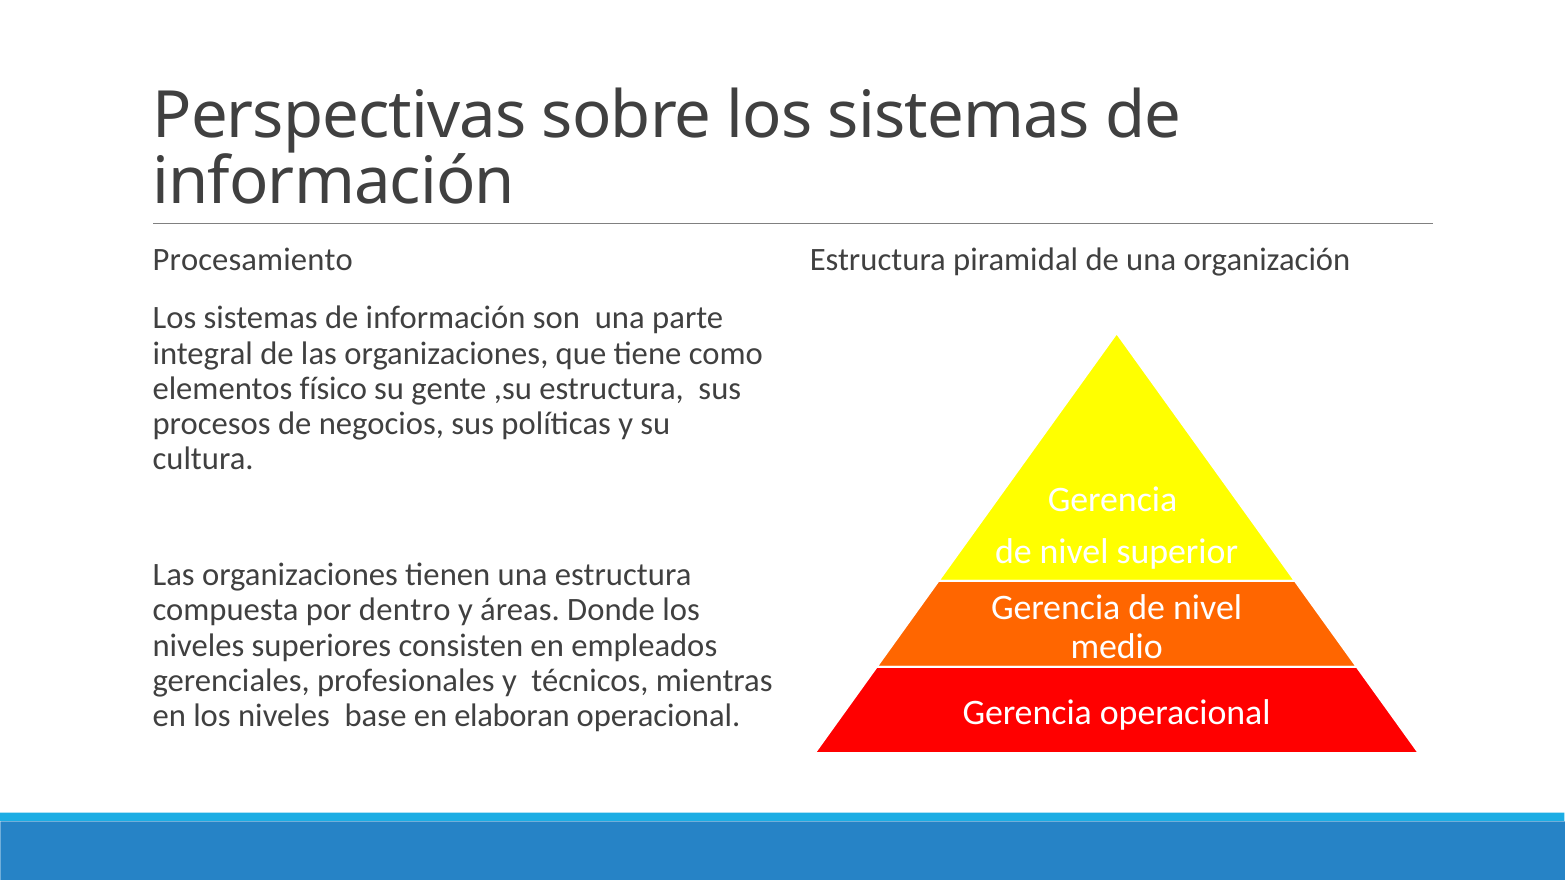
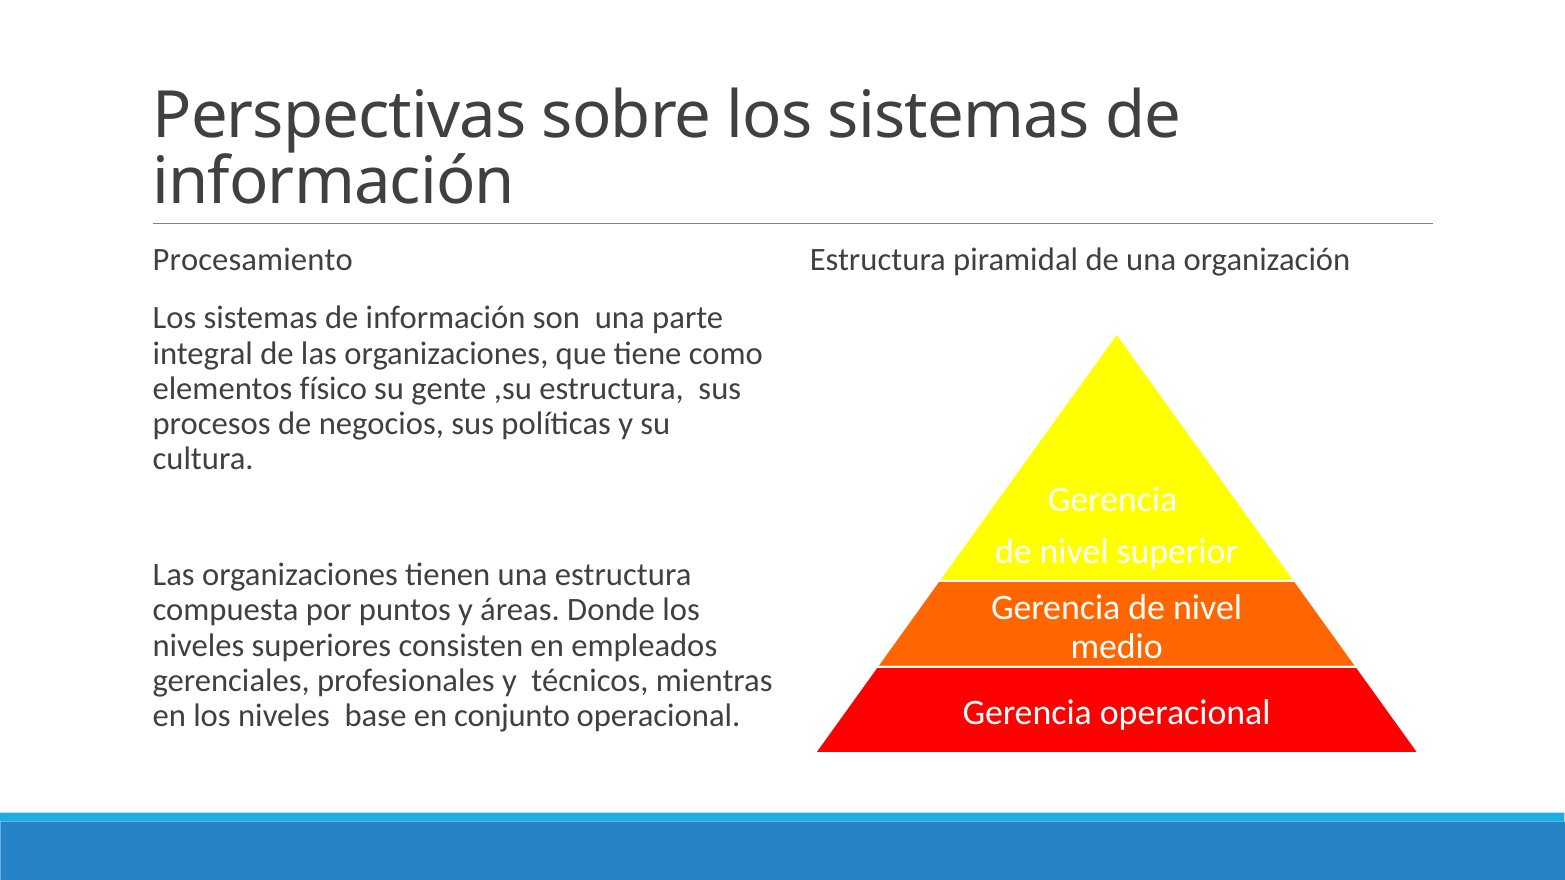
dentro: dentro -> puntos (405, 610)
elaboran: elaboran -> conjunto (512, 716)
